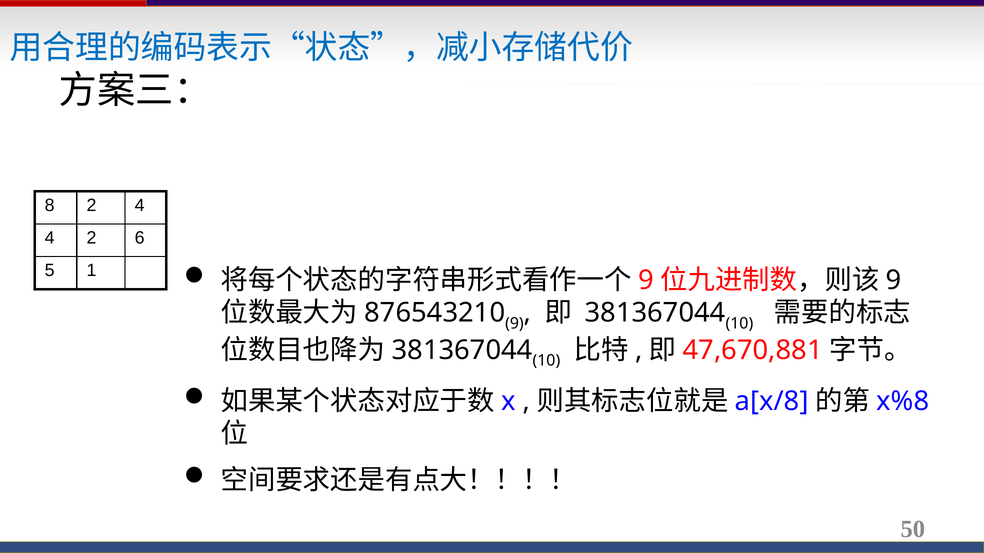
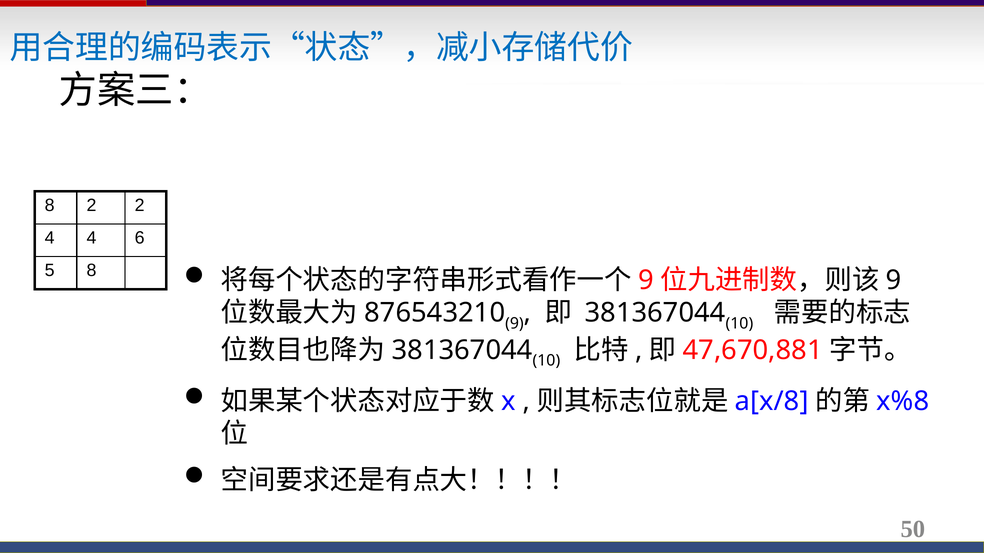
2 4: 4 -> 2 (140, 205)
4 2: 2 -> 4 (91, 238)
5 1: 1 -> 8 (91, 271)
